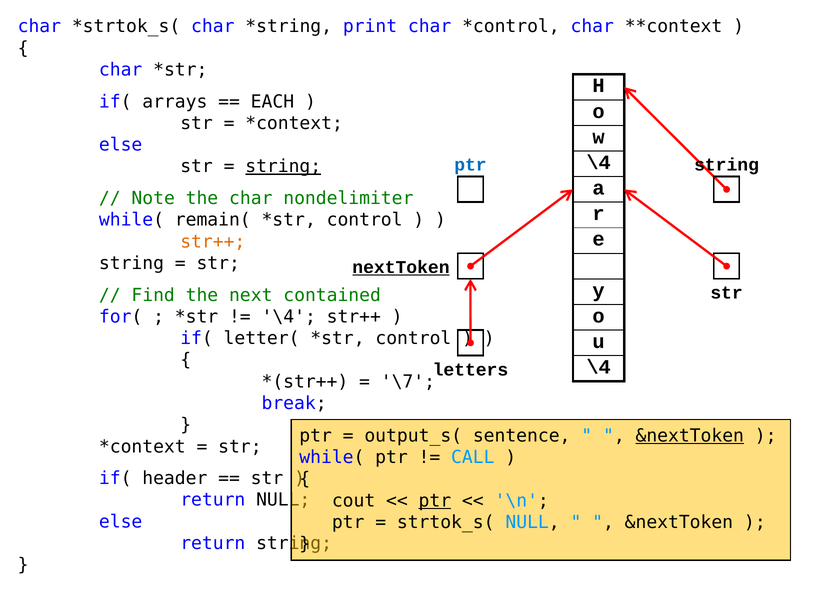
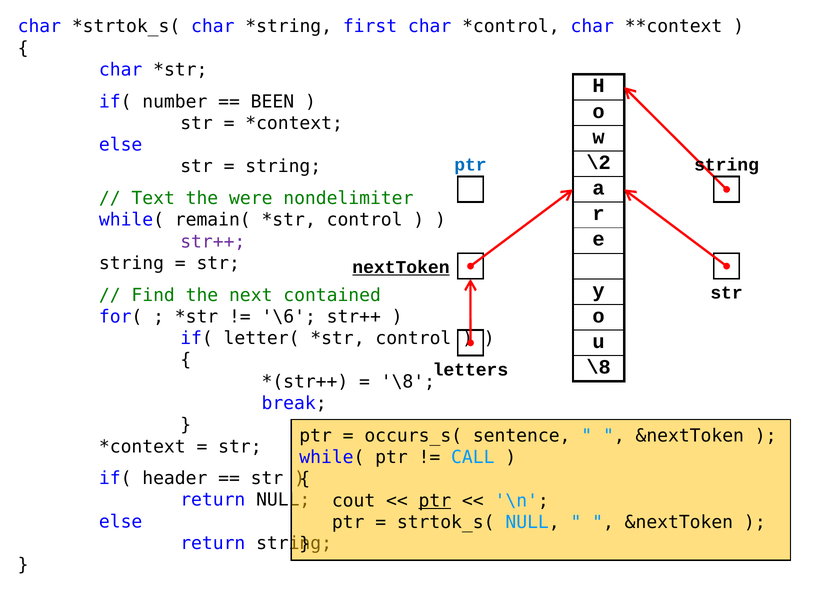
print: print -> first (370, 27)
arrays: arrays -> number (175, 102)
EACH: EACH -> BEEN (272, 102)
\4: \4 -> \2 (599, 163)
string underline: present -> none (283, 167)
Note: Note -> Text (153, 199)
the char: char -> were (251, 199)
str++ colour: orange -> purple (213, 242)
\4: \4 -> \6 (289, 317)
\4: \4 -> \8 (599, 368)
\7: \7 -> \8 (408, 382)
output_s(: output_s( -> occurs_s( (413, 436)
&nextToken underline: present -> none (690, 436)
